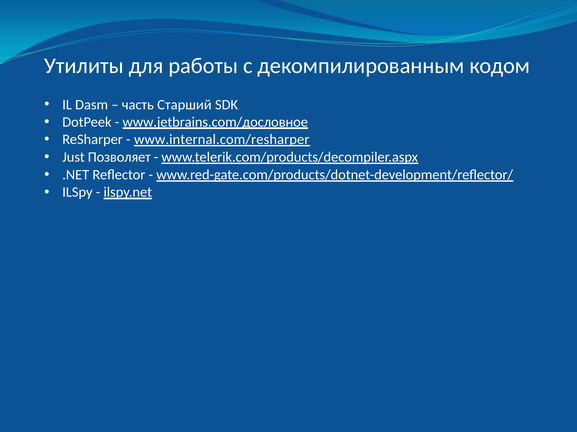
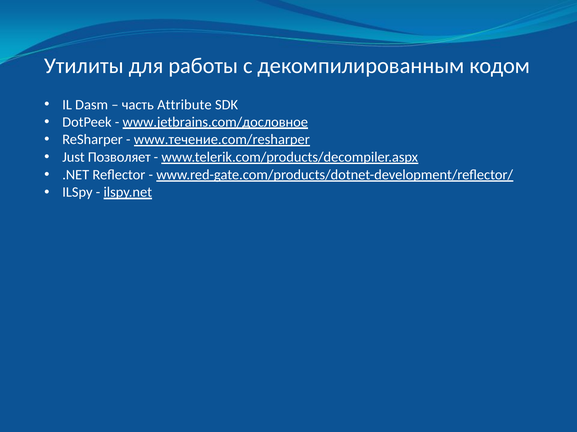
Старший: Старший -> Attribute (184, 105)
www.internal.com/resharper: www.internal.com/resharper -> www.течение.com/resharper (222, 140)
